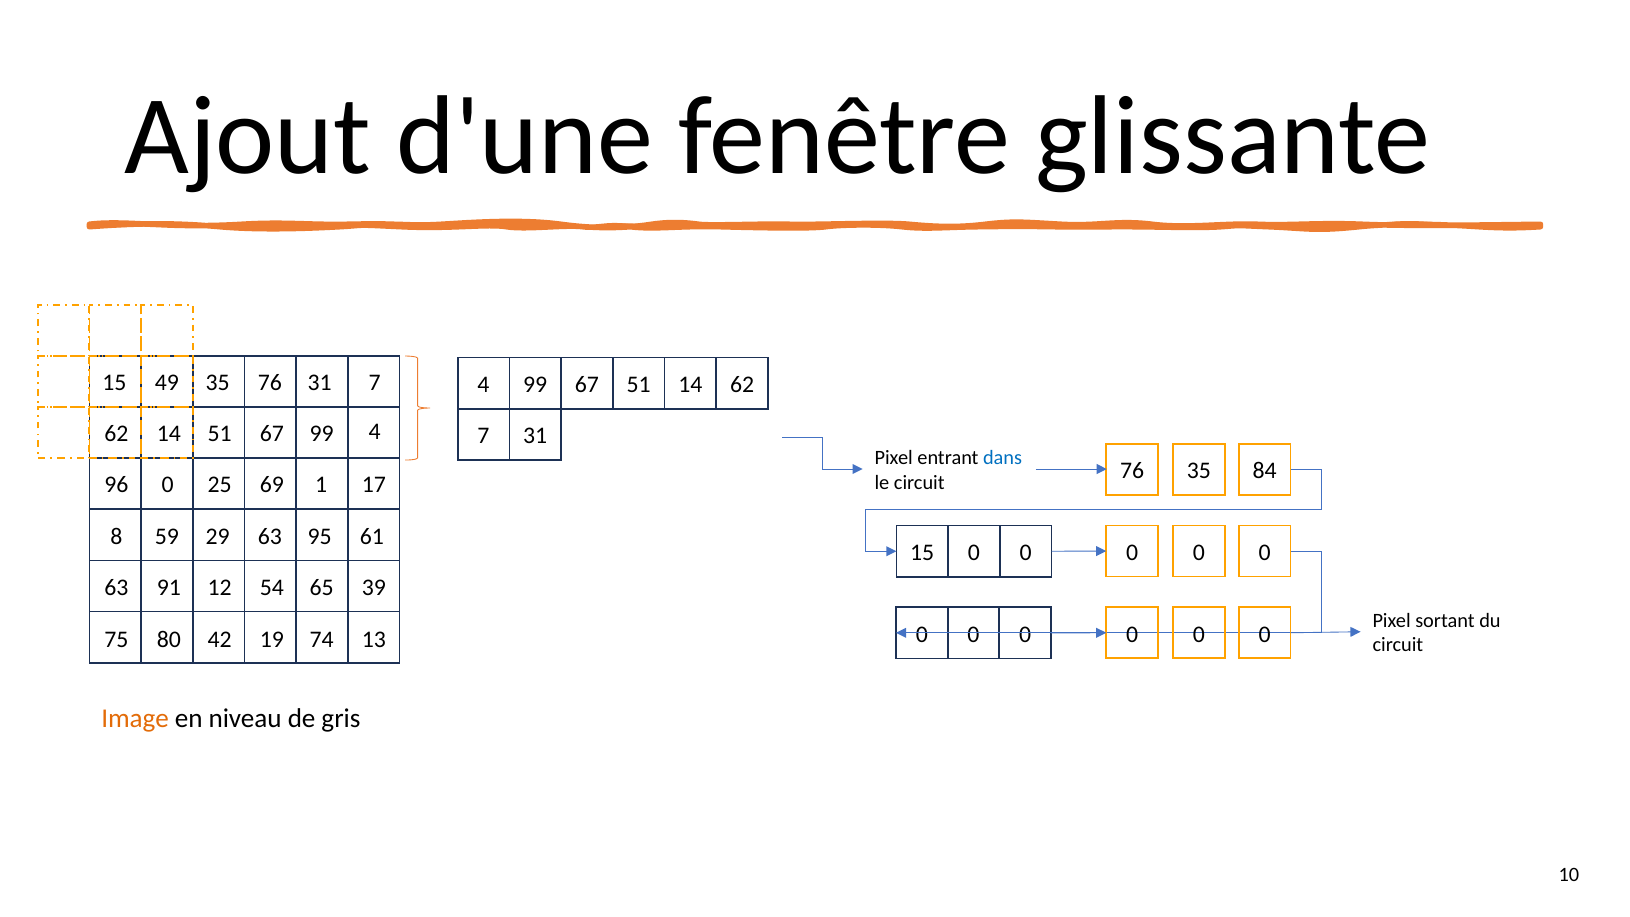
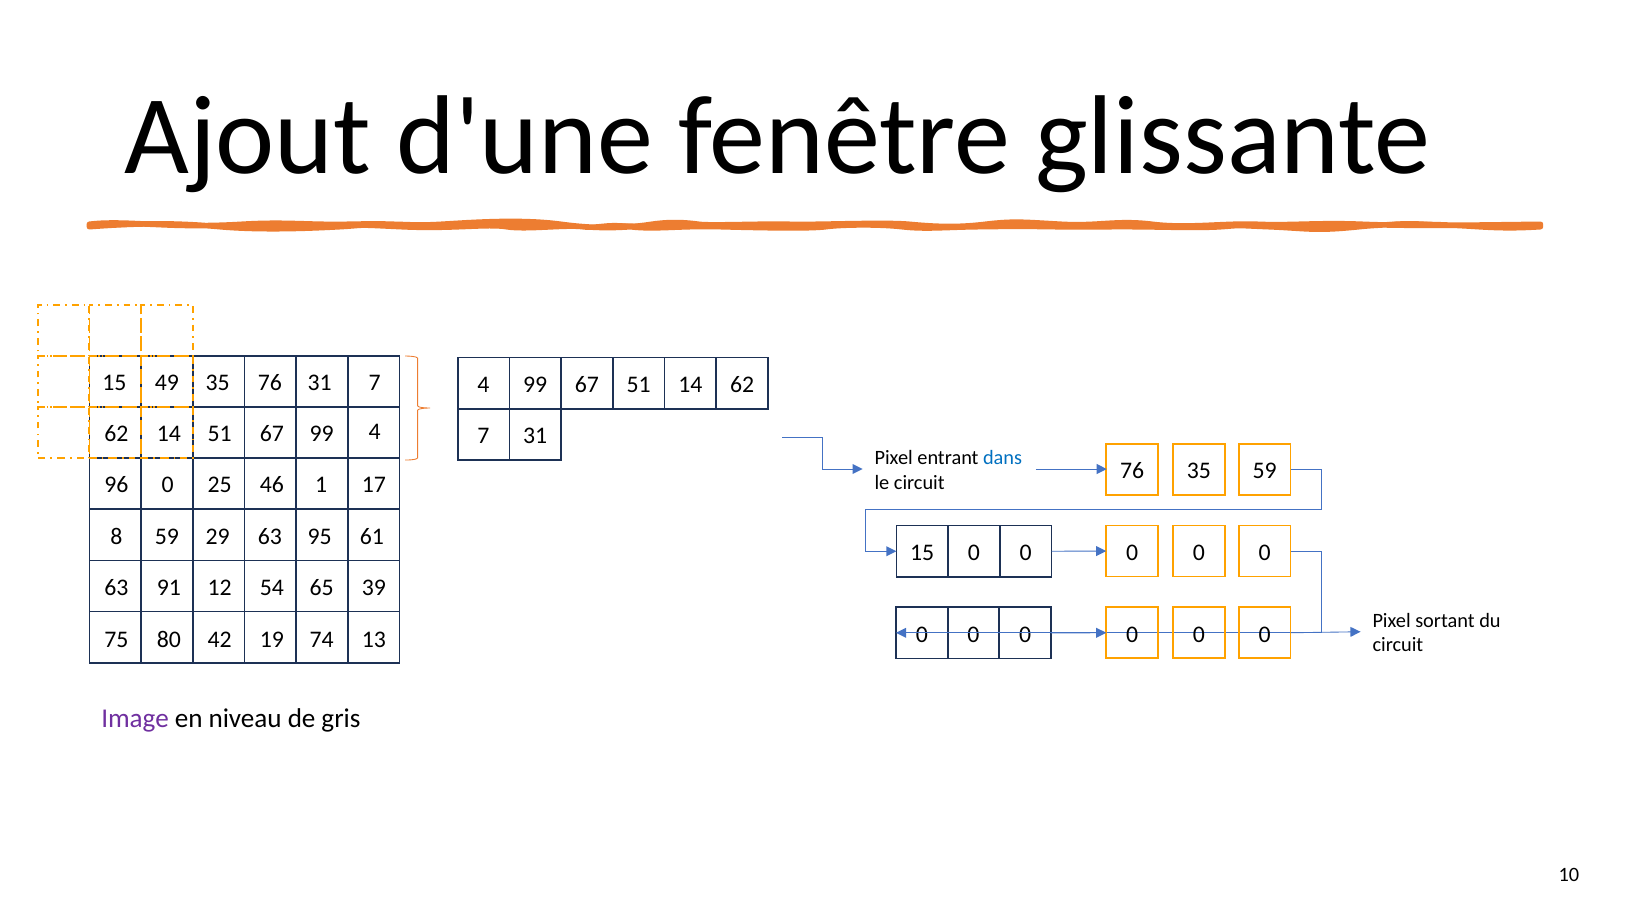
35 84: 84 -> 59 (1265, 471)
69: 69 -> 46 (272, 484)
Image colour: orange -> purple (135, 719)
